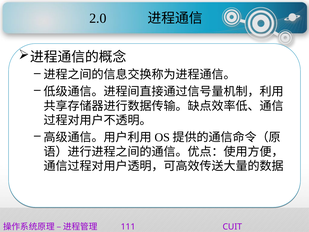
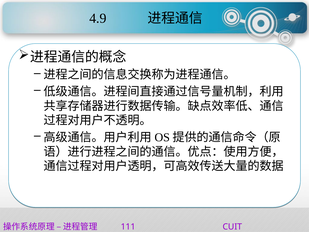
2.0: 2.0 -> 4.9 (98, 18)
